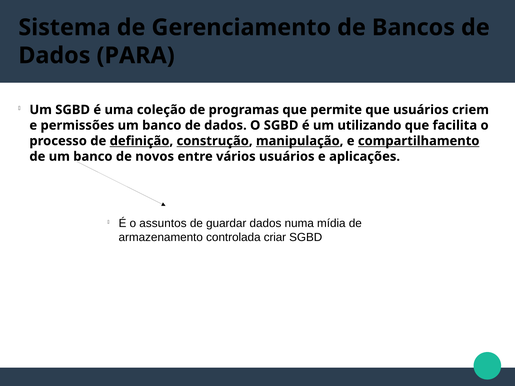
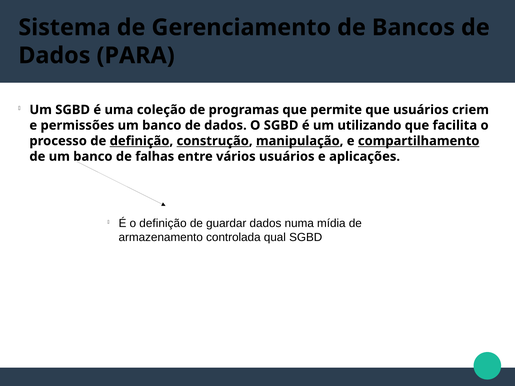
novos: novos -> falhas (155, 157)
o assuntos: assuntos -> definição (163, 223)
criar: criar -> qual (275, 237)
